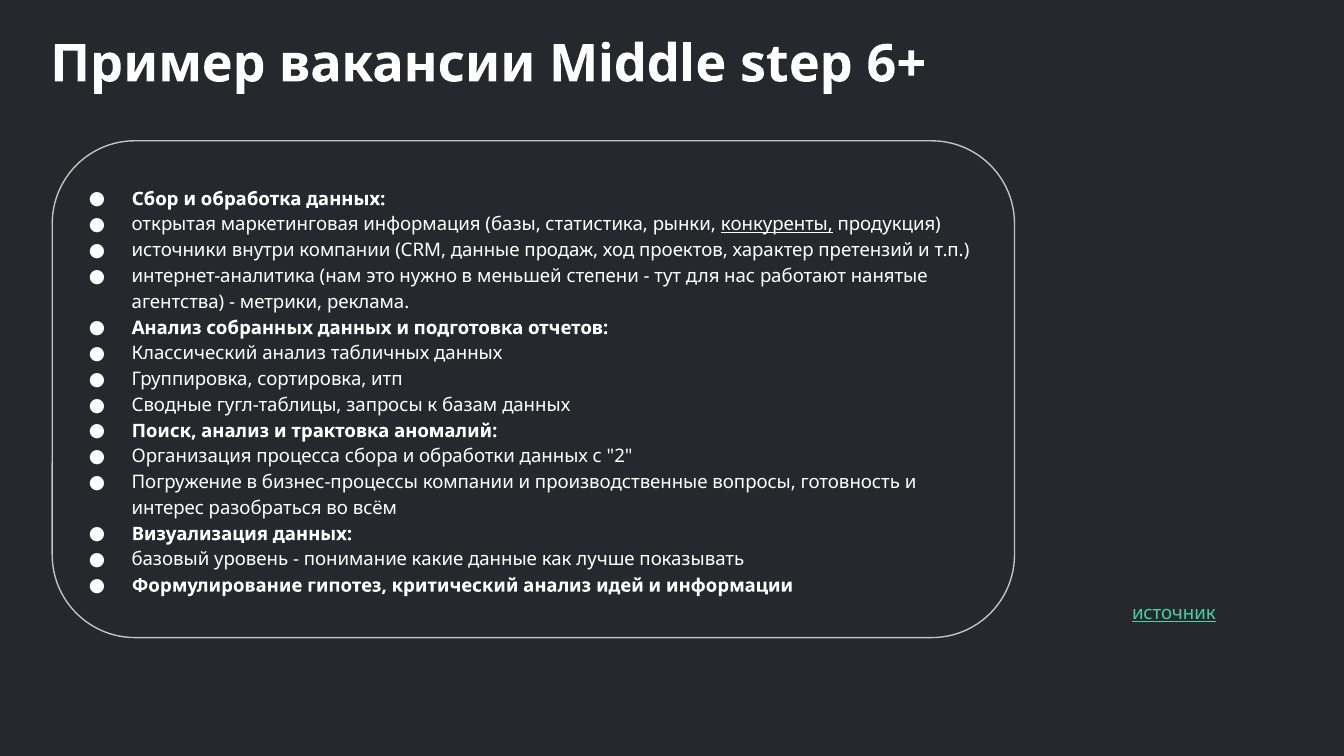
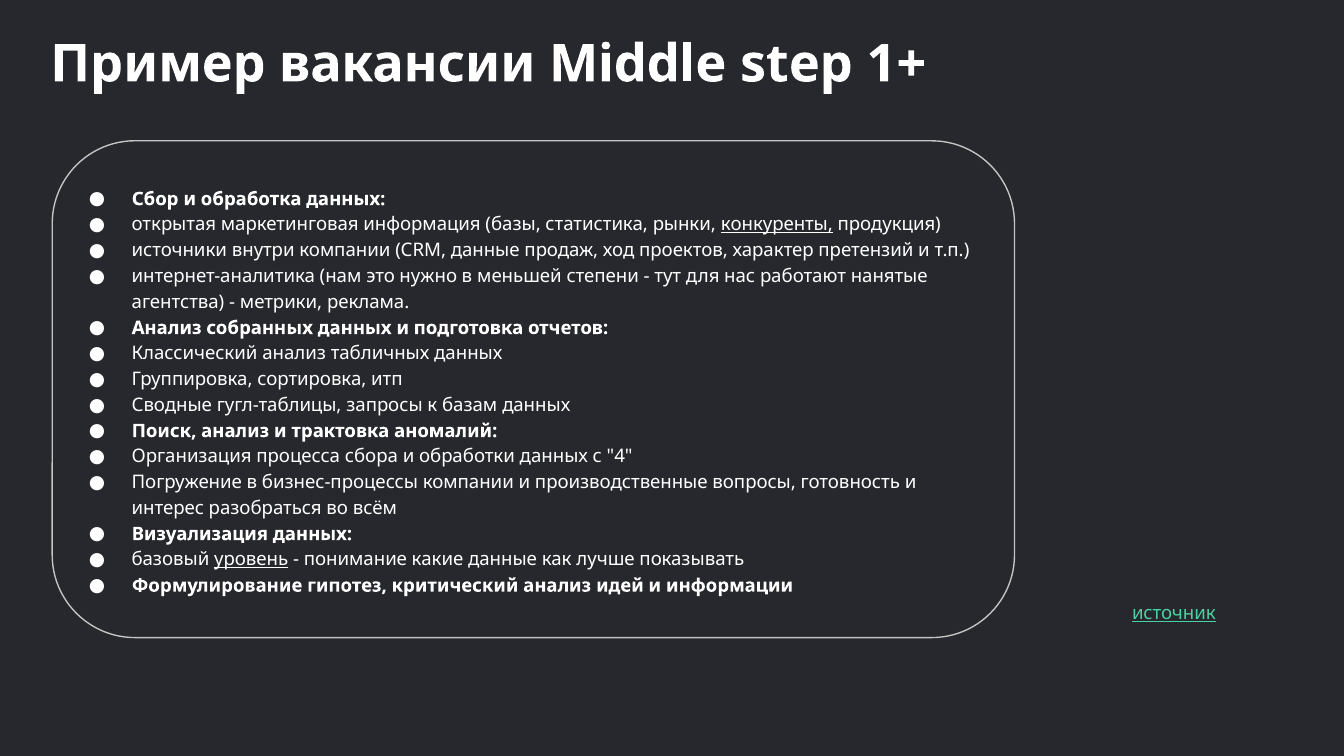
6+: 6+ -> 1+ (896, 64)
2: 2 -> 4 (620, 457)
уровень underline: none -> present (251, 560)
